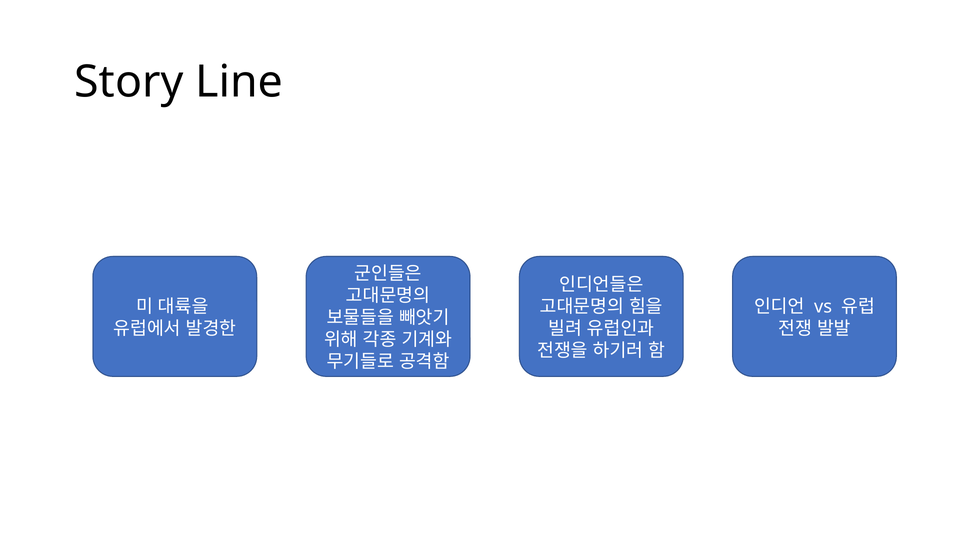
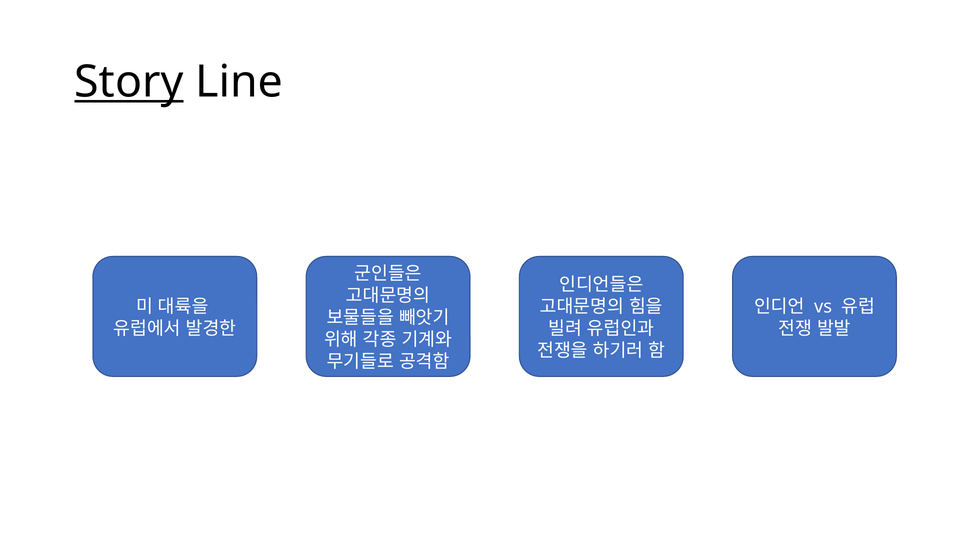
Story underline: none -> present (129, 82)
